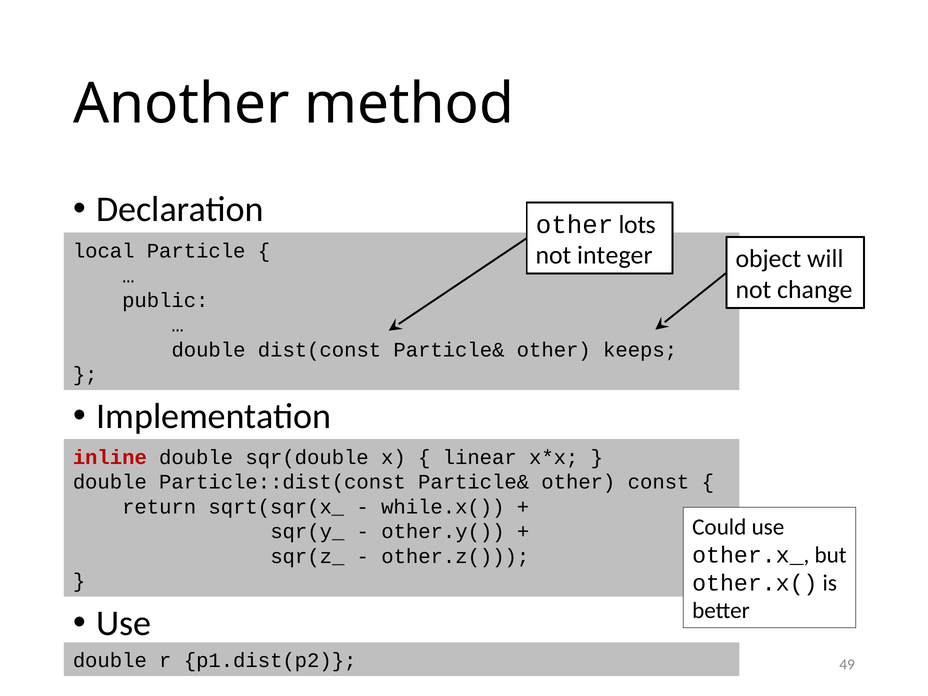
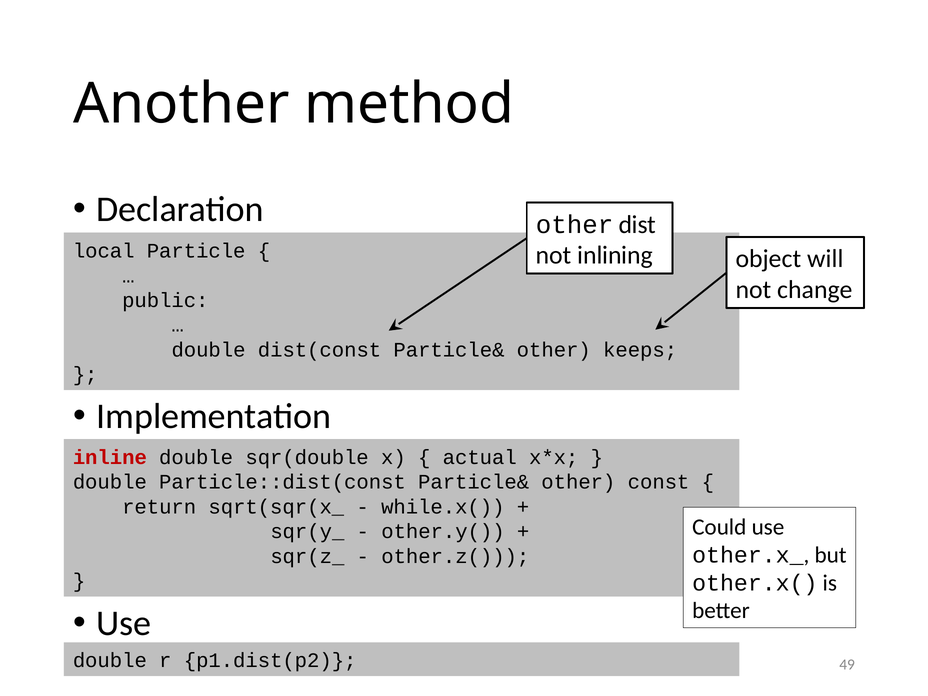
lots: lots -> dist (637, 225)
integer: integer -> inlining (615, 255)
linear: linear -> actual (480, 457)
